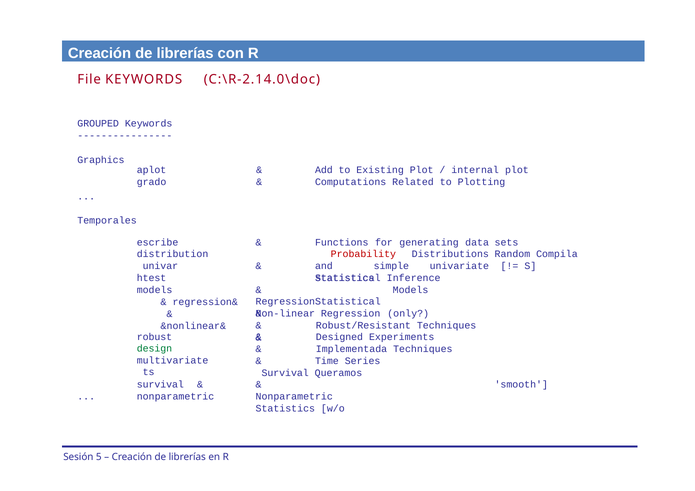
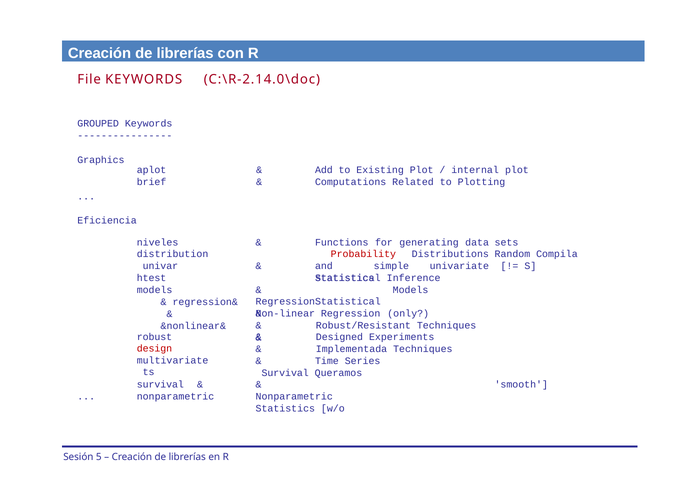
grado: grado -> brief (152, 182)
Temporales: Temporales -> Eficiencia (107, 221)
escribe: escribe -> niveles (158, 242)
design colour: green -> red (154, 349)
